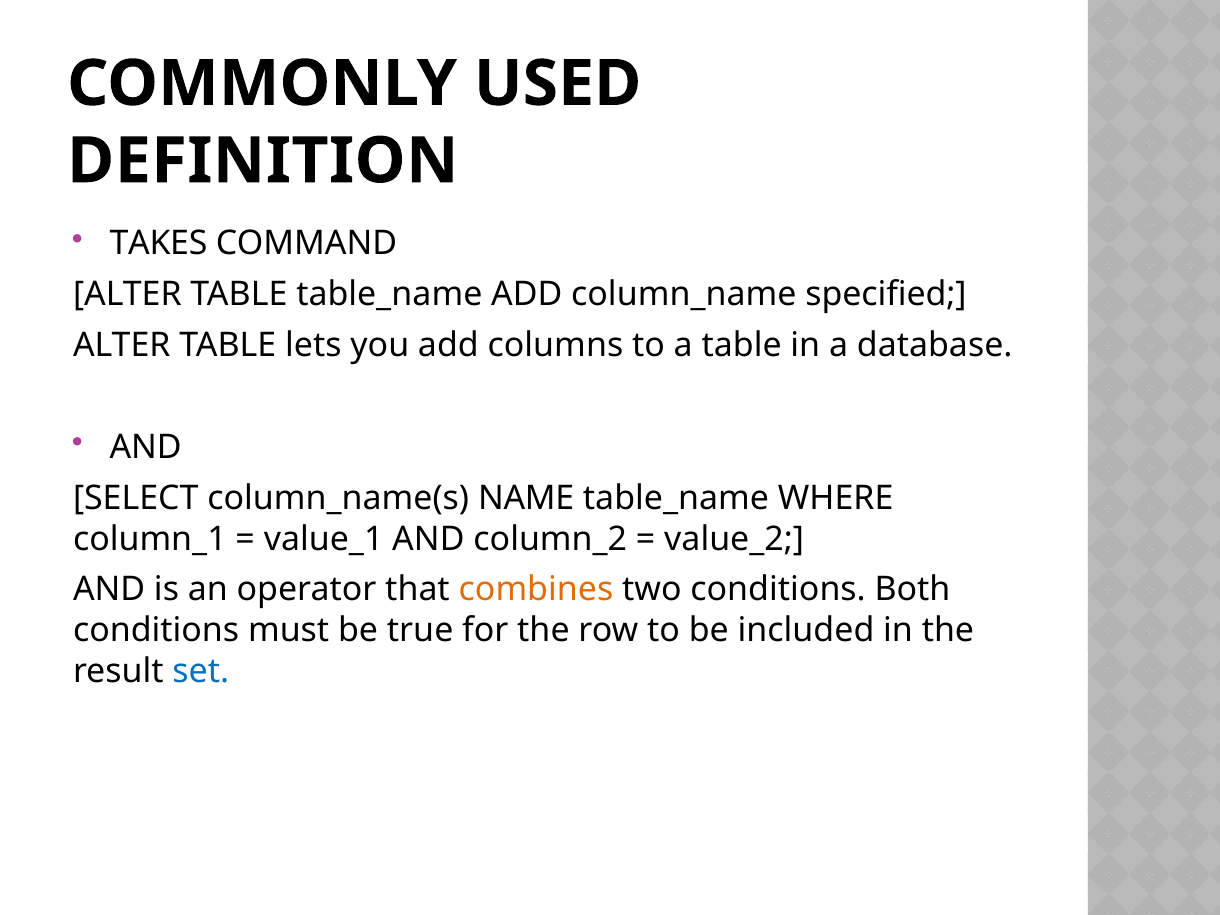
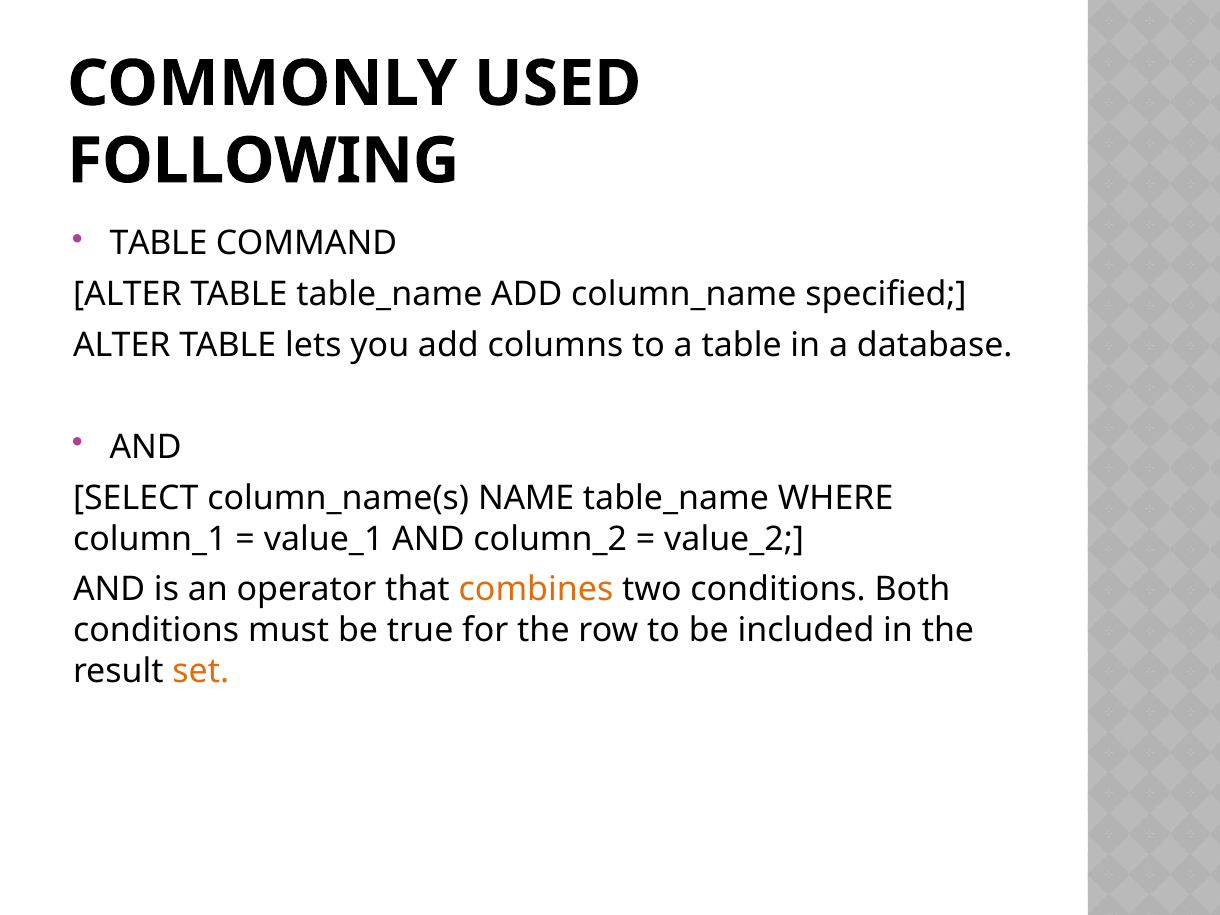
DEFINITION: DEFINITION -> FOLLOWING (263, 161)
TAKES: TAKES -> TABLE (159, 244)
set colour: blue -> orange (201, 671)
